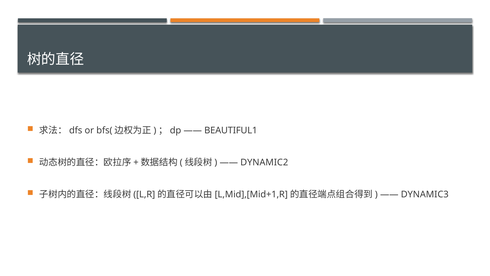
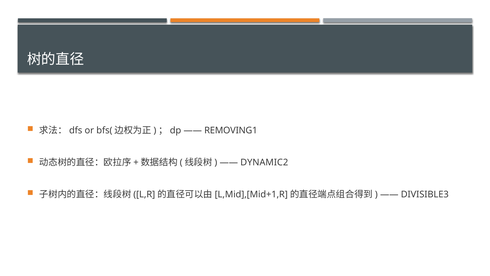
BEAUTIFUL1: BEAUTIFUL1 -> REMOVING1 (231, 130)
DYNAMIC3: DYNAMIC3 -> DIVISIBLE3 (425, 194)
